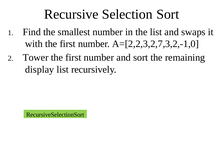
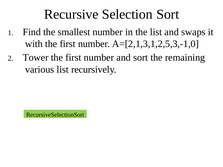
A=[2,2,3,2,7,3,2,-1,0: A=[2,2,3,2,7,3,2,-1,0 -> A=[2,1,3,1,2,5,3,-1,0 (156, 44)
display: display -> various (40, 70)
